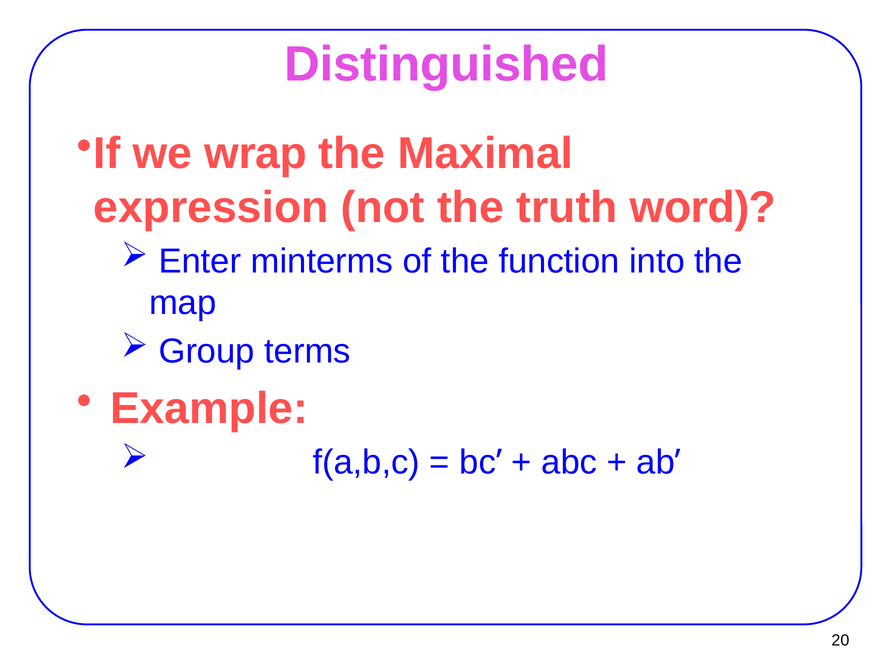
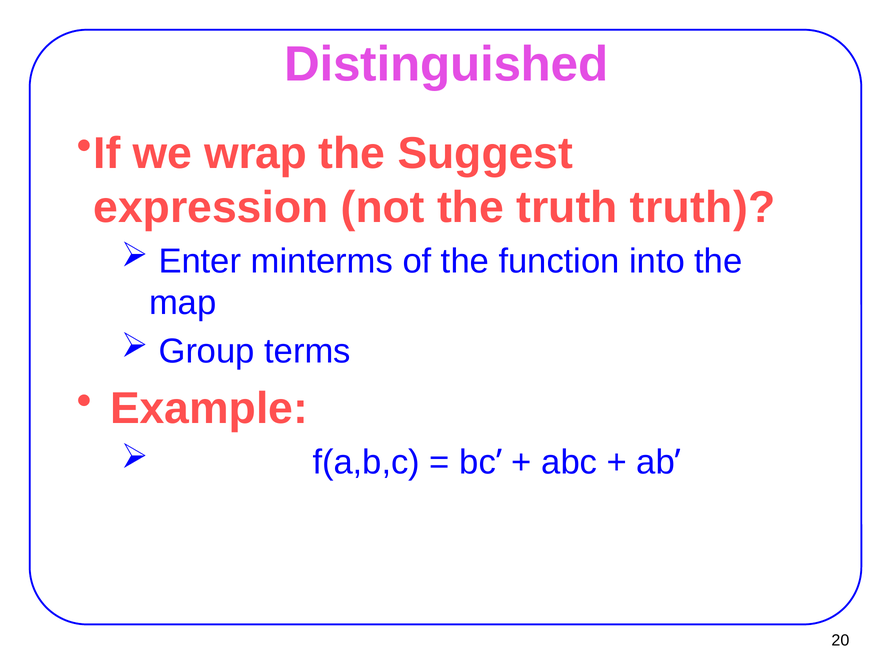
Maximal: Maximal -> Suggest (485, 154)
truth word: word -> truth (703, 207)
